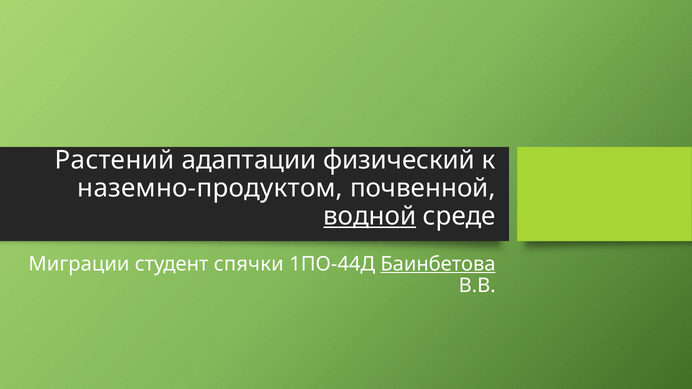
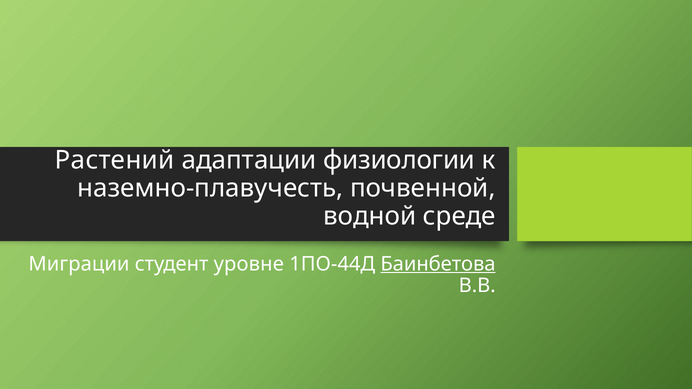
физический: физический -> физиологии (399, 160)
наземно-продуктом: наземно-продуктом -> наземно-плавучесть (210, 188)
водной underline: present -> none (370, 216)
спячки: спячки -> уровне (249, 264)
